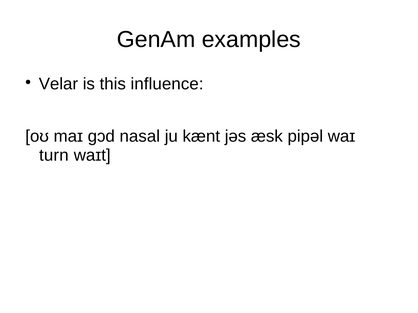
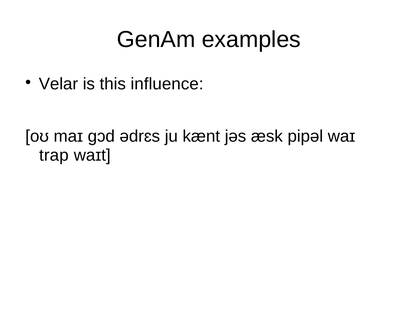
nasal: nasal -> ədrɛs (140, 137)
turn: turn -> trap (54, 155)
